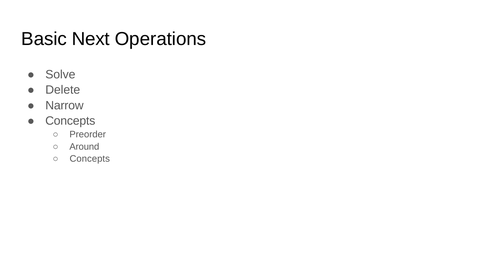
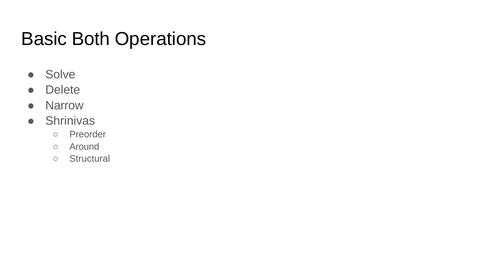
Next: Next -> Both (91, 39)
Concepts: Concepts -> Shrinivas (70, 121)
Concepts: Concepts -> Structural (90, 159)
